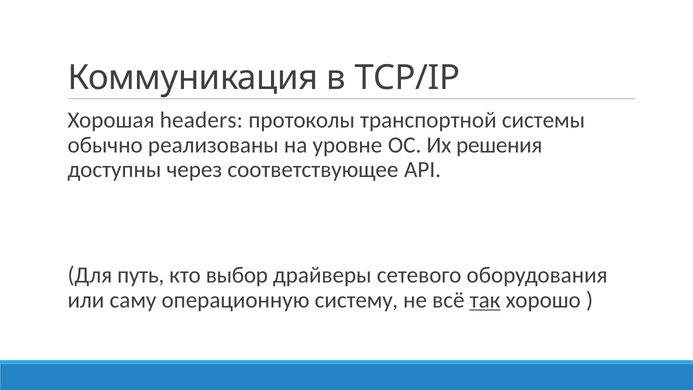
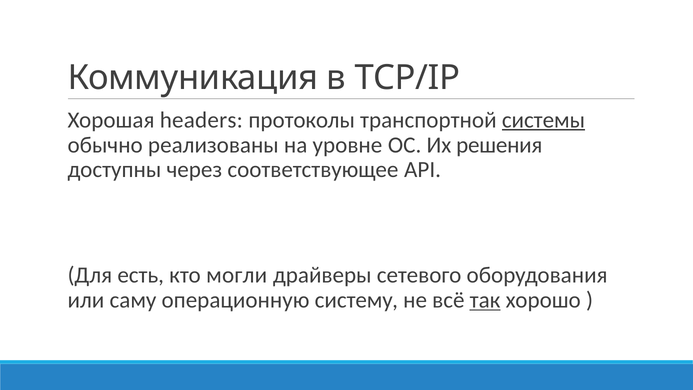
системы underline: none -> present (543, 120)
путь: путь -> есть (141, 275)
выбор: выбор -> могли (237, 275)
